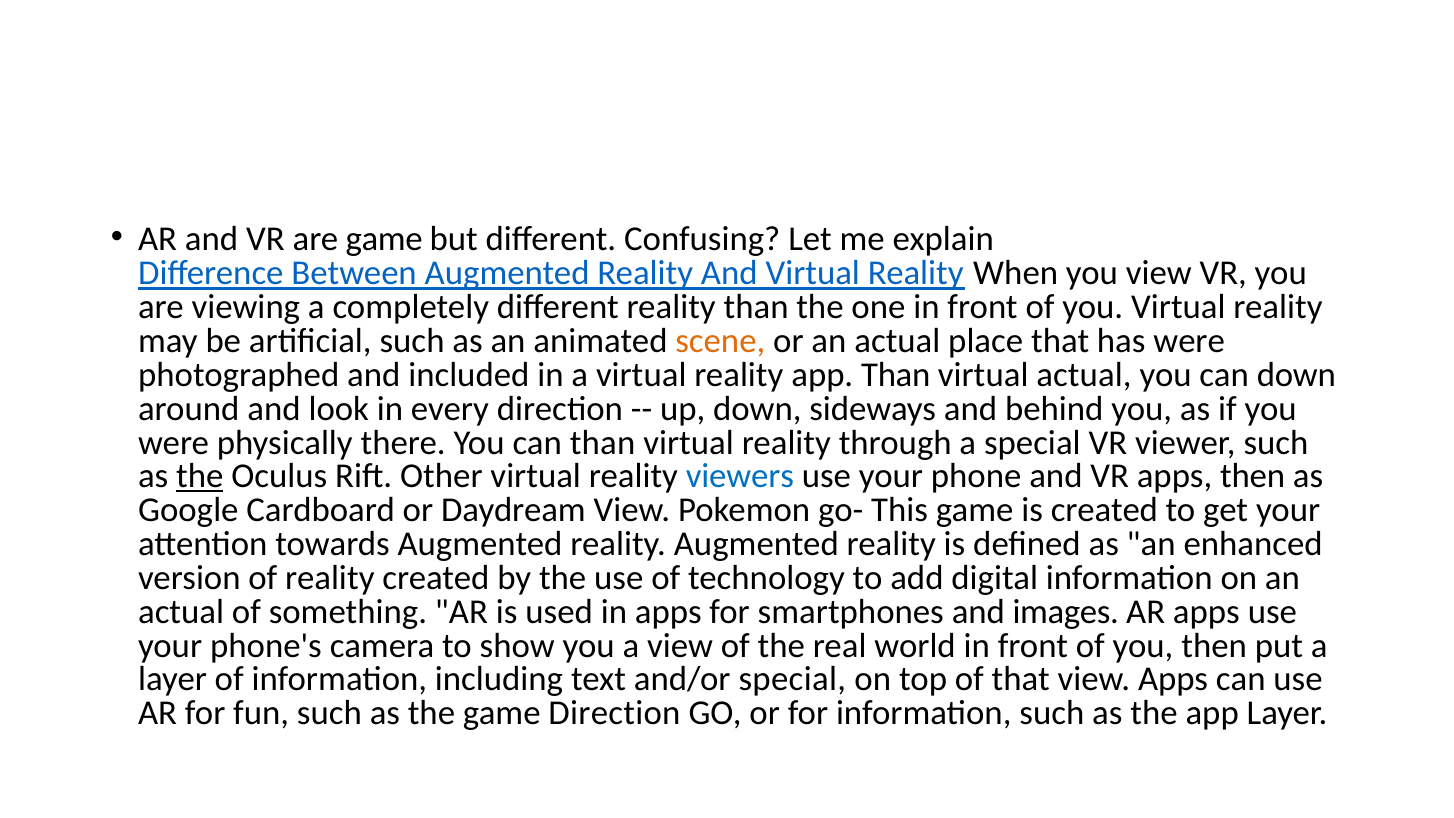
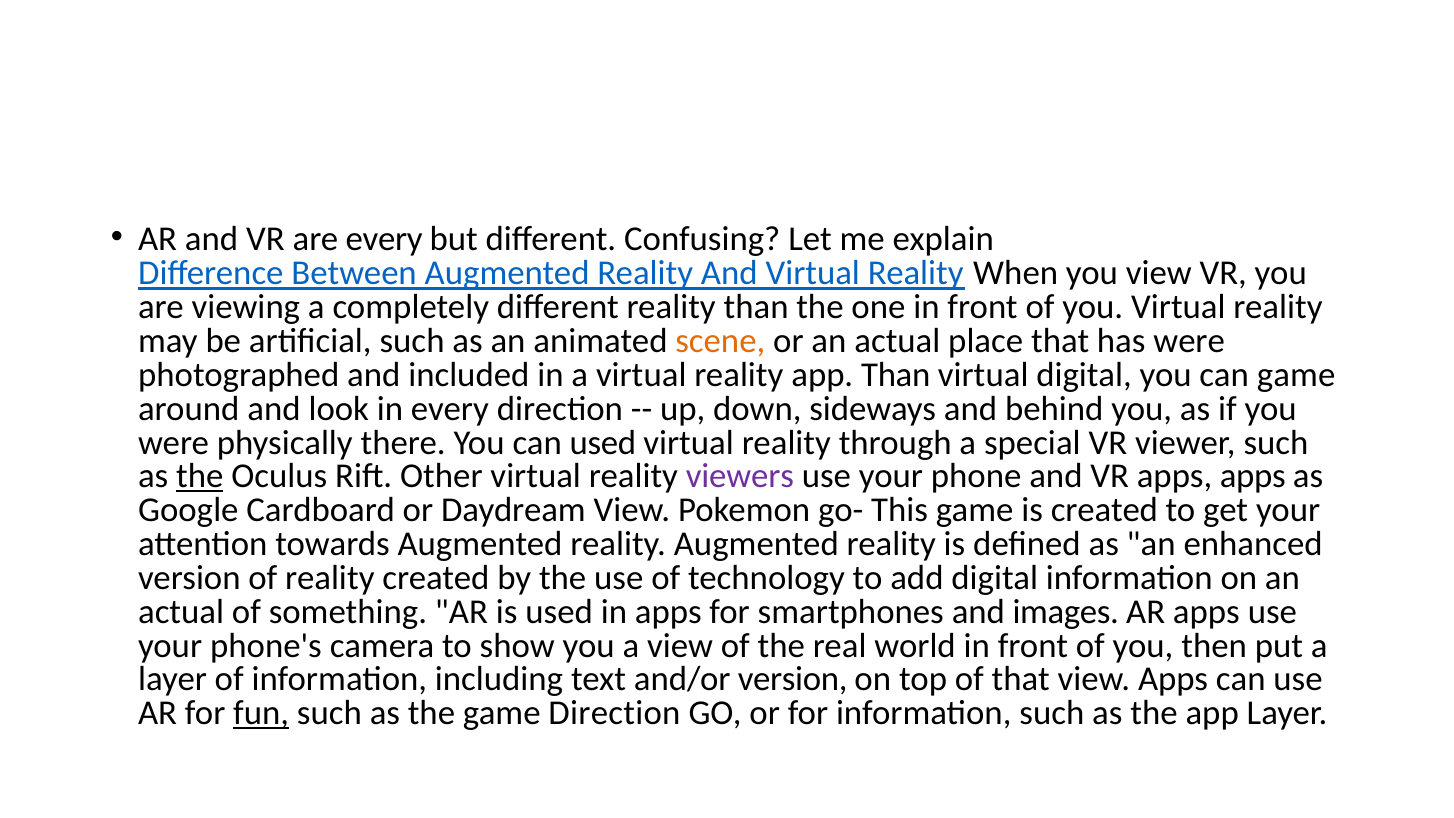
are game: game -> every (384, 239)
virtual actual: actual -> digital (1084, 375)
can down: down -> game (1296, 375)
can than: than -> used (603, 443)
viewers colour: blue -> purple (740, 476)
apps then: then -> apps (1253, 476)
and/or special: special -> version (793, 679)
fun underline: none -> present (261, 713)
